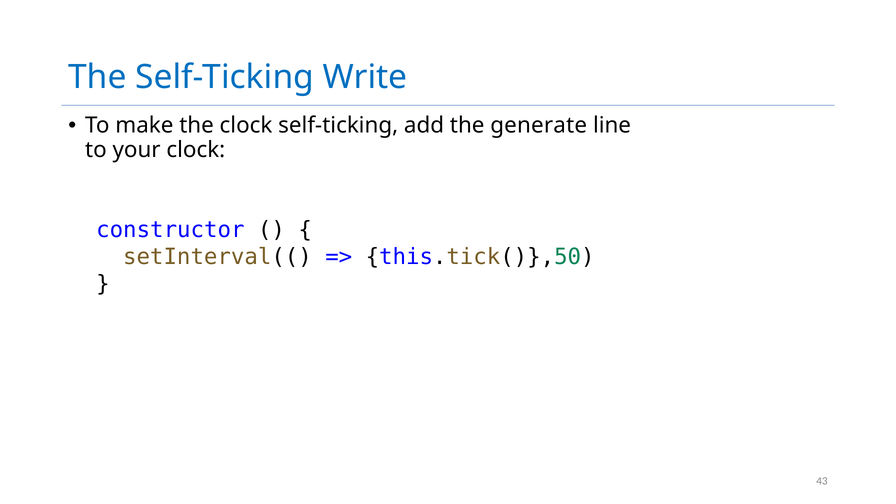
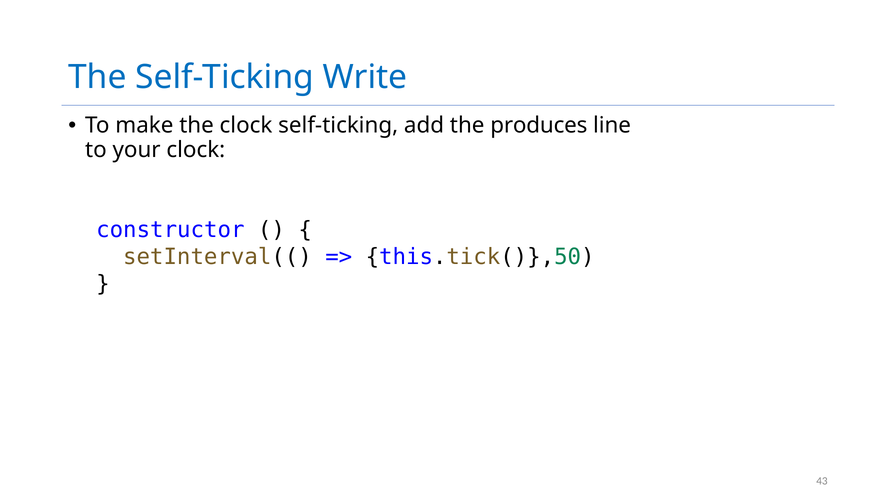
generate: generate -> produces (539, 126)
